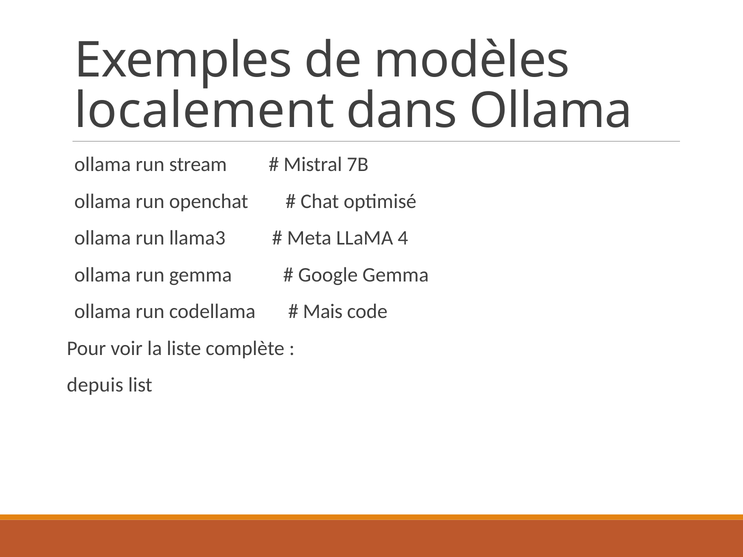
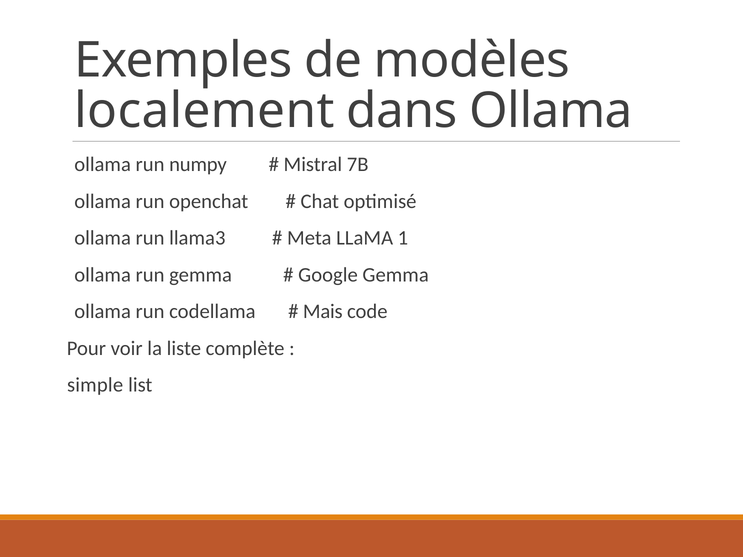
stream: stream -> numpy (198, 165)
4: 4 -> 1 (403, 238)
depuis: depuis -> simple (95, 385)
